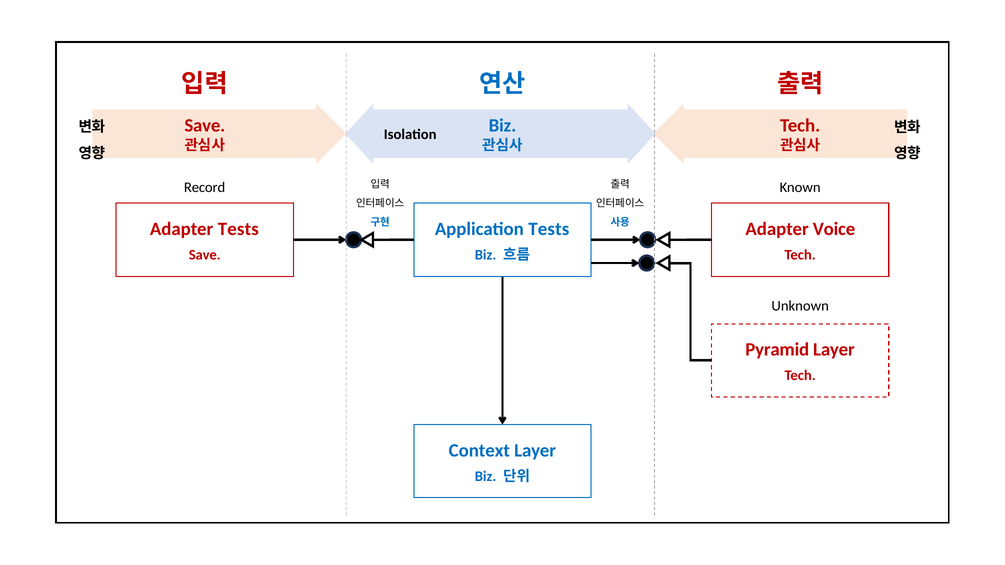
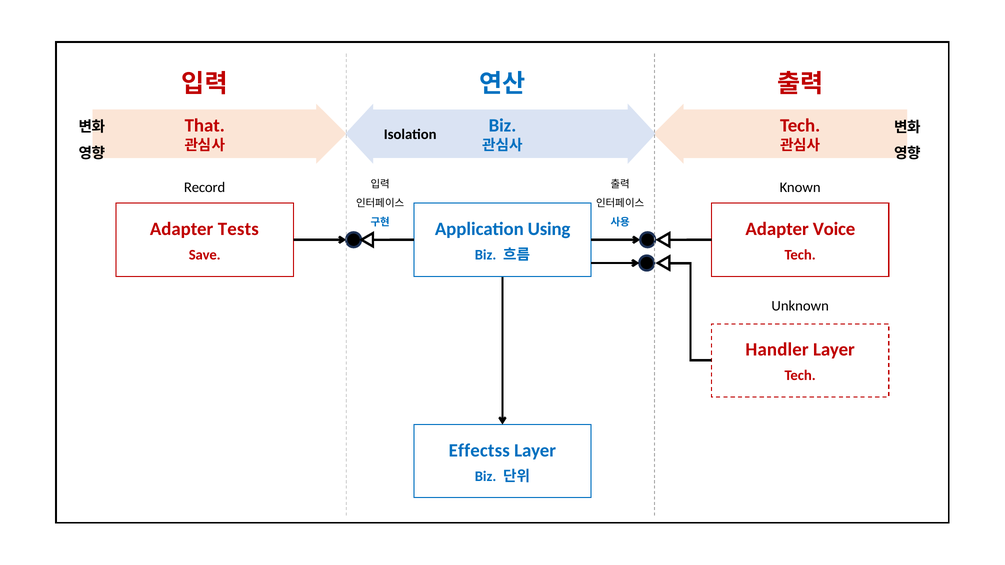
Save: Save -> That (205, 126)
Application Tests: Tests -> Using (549, 229)
Pyramid: Pyramid -> Handler (777, 350)
Context: Context -> Effectss (479, 451)
